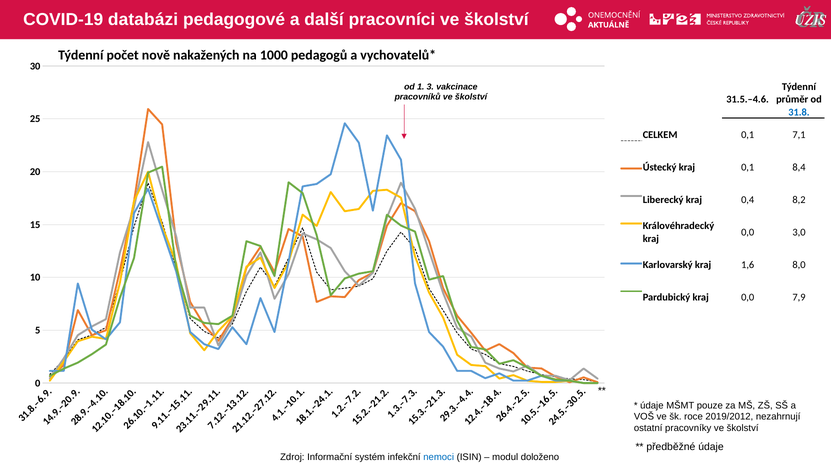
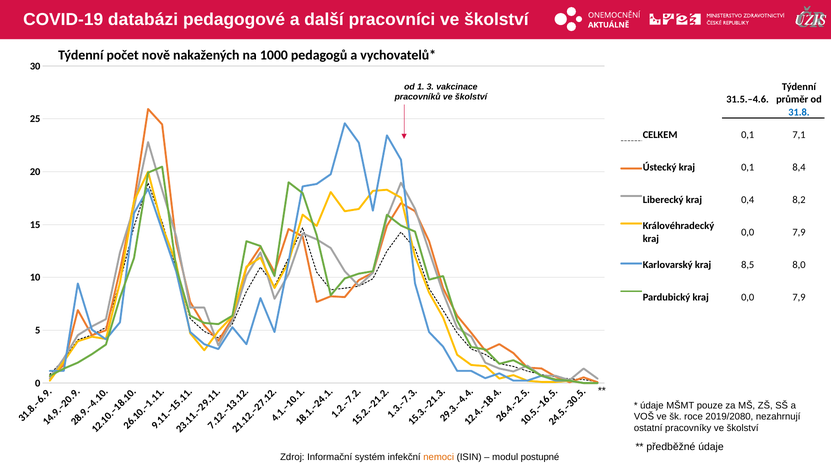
3,0: 3,0 -> 7,9 (799, 232)
1,6: 1,6 -> 8,5 (748, 265)
2019/2012: 2019/2012 -> 2019/2080 (729, 417)
nemoci colour: blue -> orange (439, 458)
doloženo: doloženo -> postupné (540, 458)
